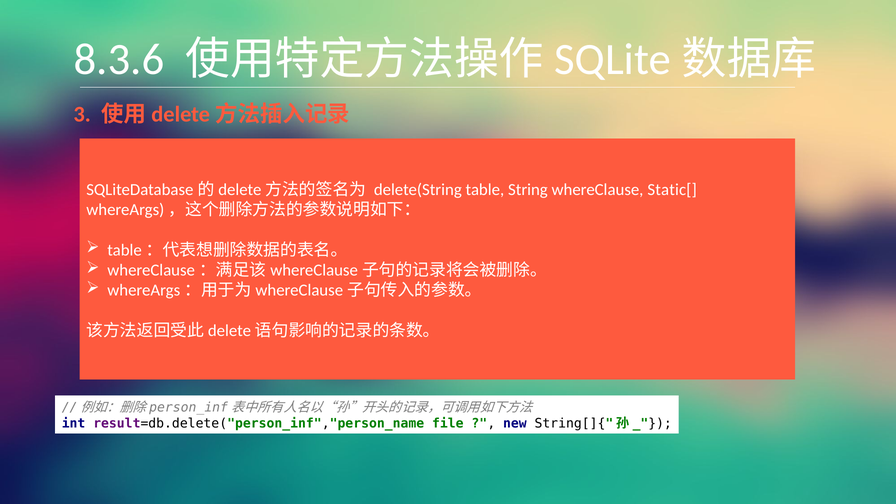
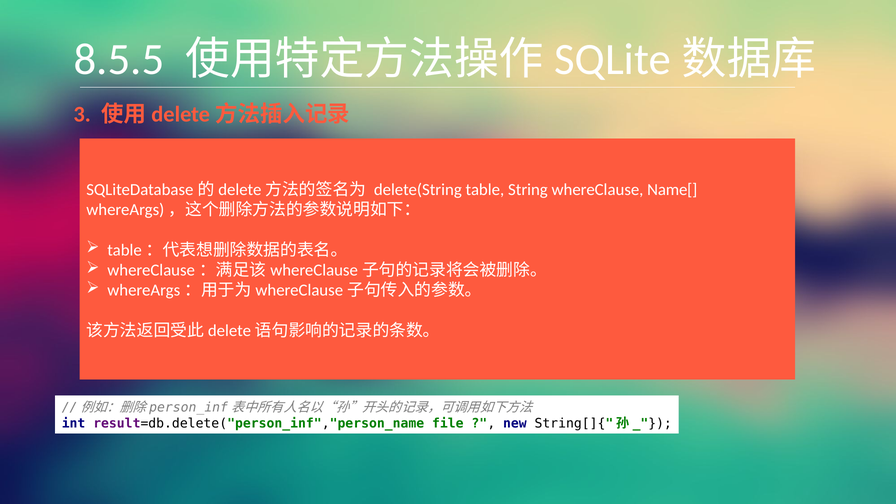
8.3.6: 8.3.6 -> 8.5.5 (119, 59)
Static[: Static[ -> Name[ (672, 190)
